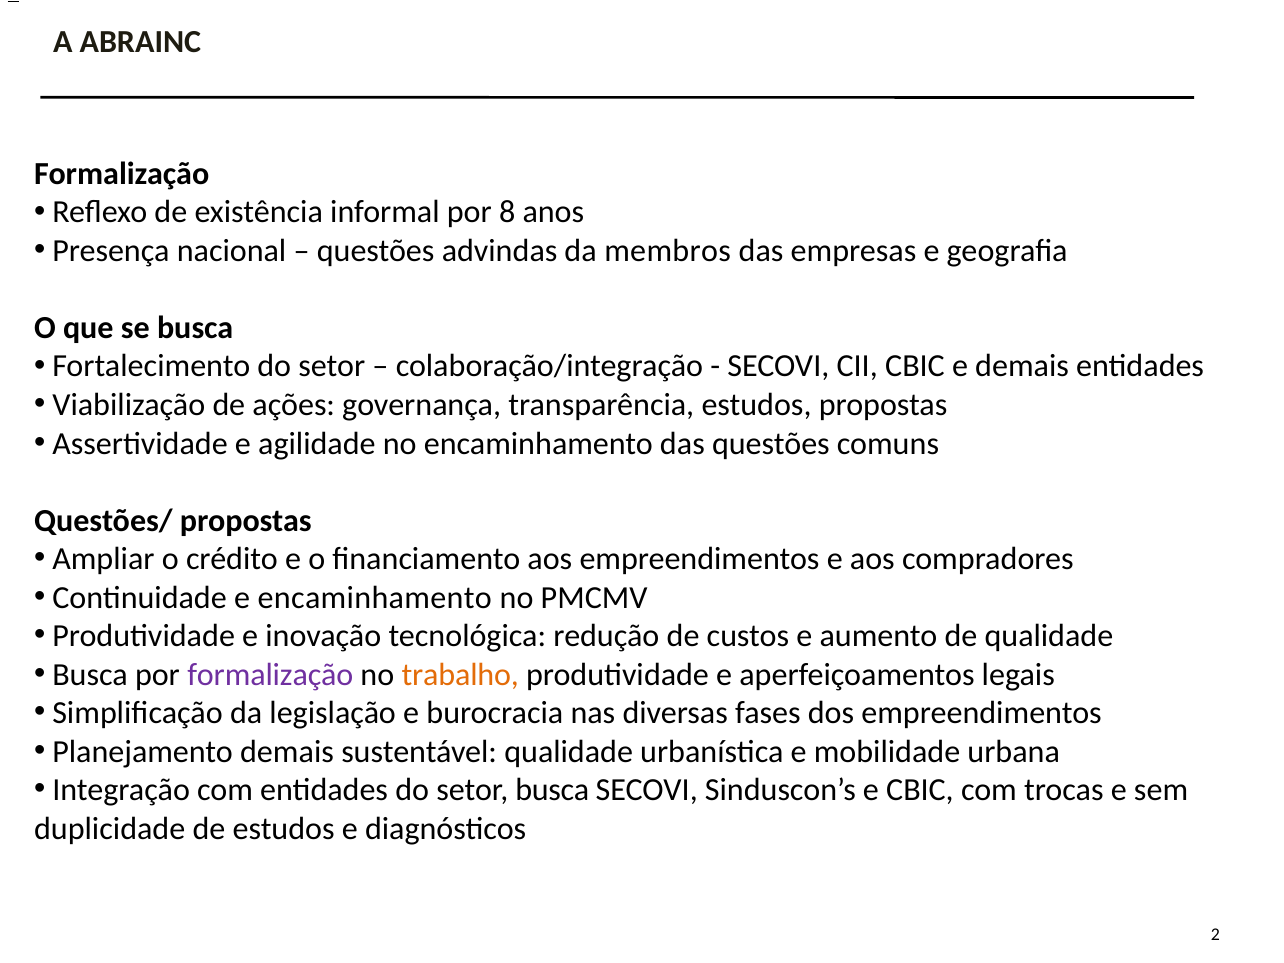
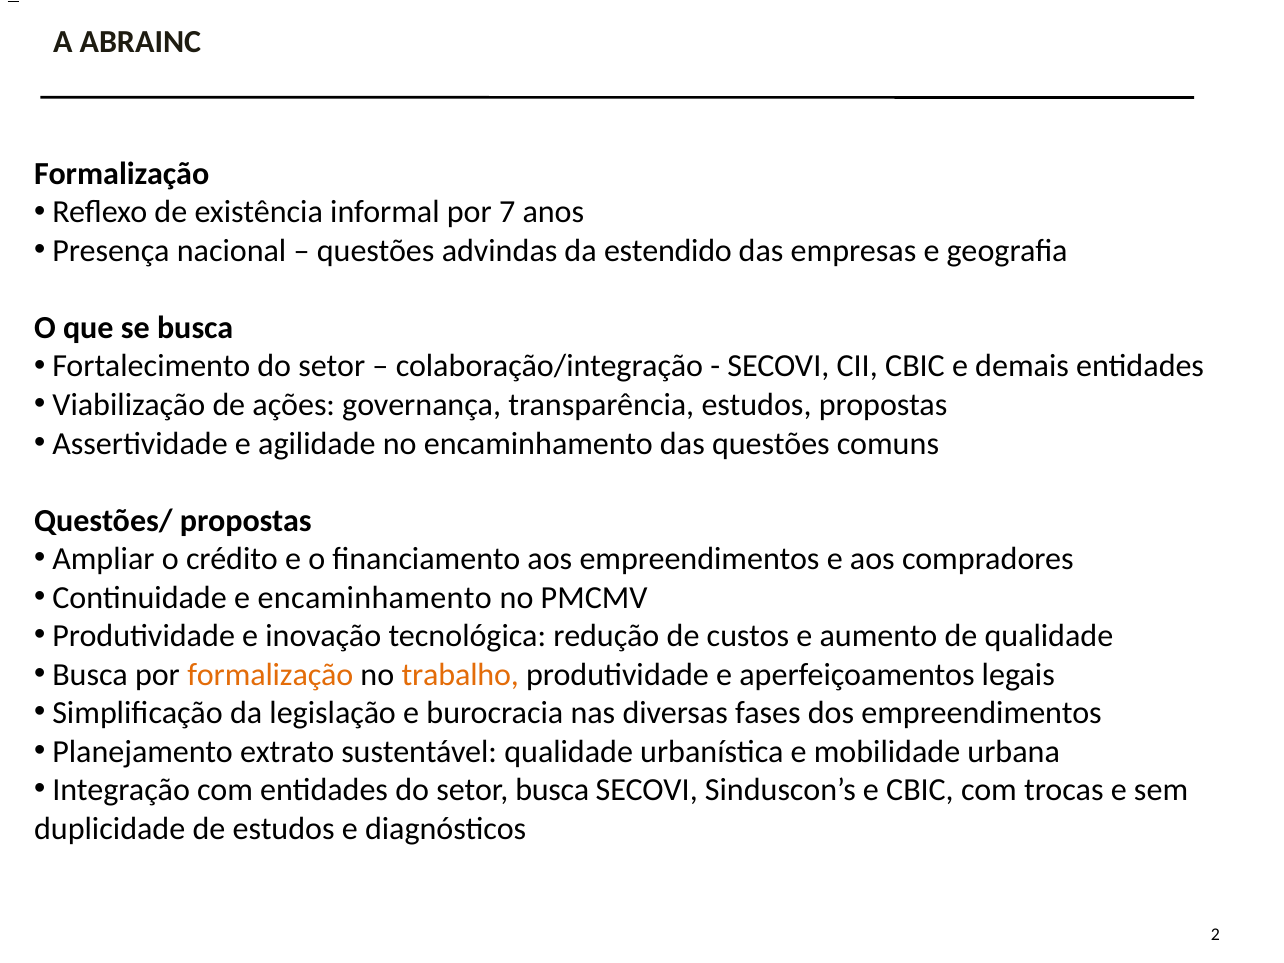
8: 8 -> 7 (507, 212)
membros: membros -> estendido (668, 251)
formalização colour: purple -> orange (270, 675)
Planejamento demais: demais -> extrato (287, 752)
